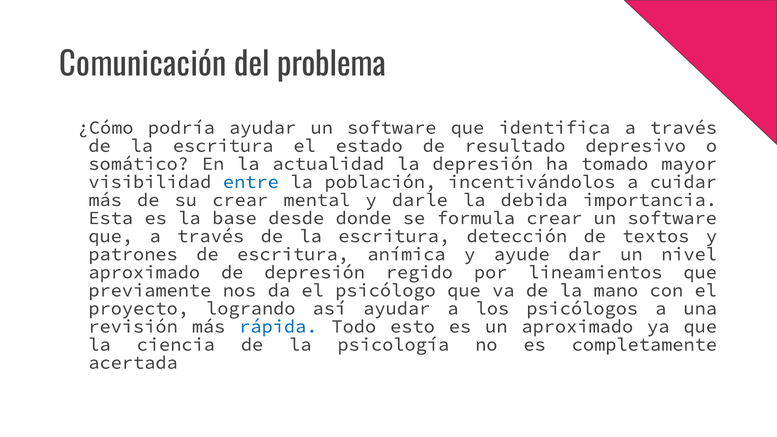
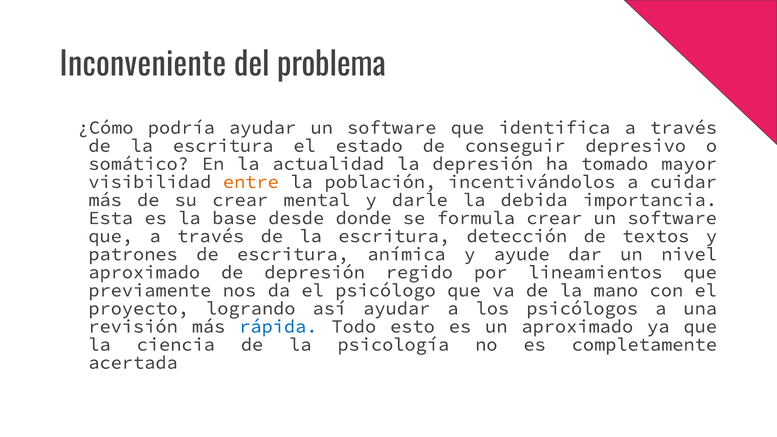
Comunicación: Comunicación -> Inconveniente (143, 65)
resultado: resultado -> conseguir (515, 146)
entre colour: blue -> orange (251, 182)
